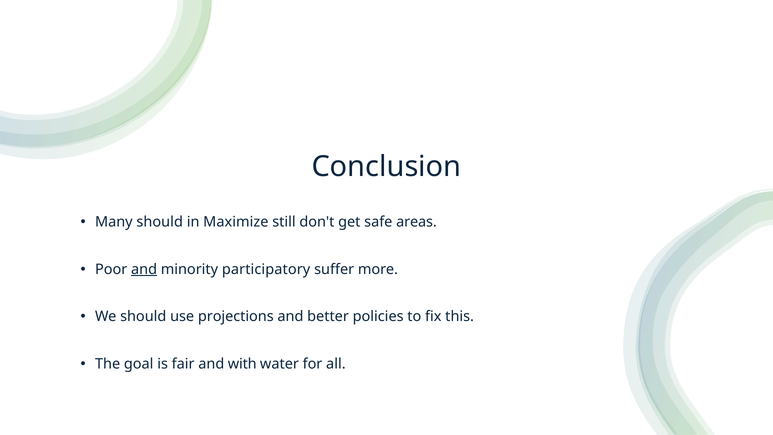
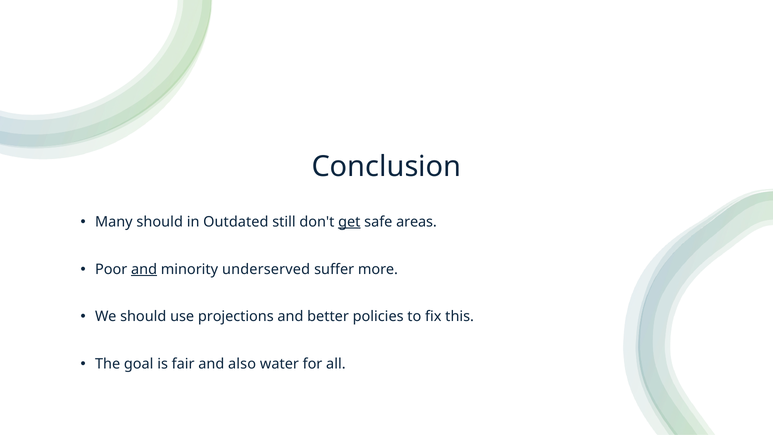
Maximize: Maximize -> Outdated (236, 222)
get underline: none -> present (349, 222)
participatory: participatory -> underserved (266, 269)
with: with -> also (242, 364)
